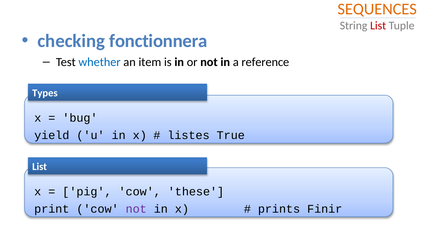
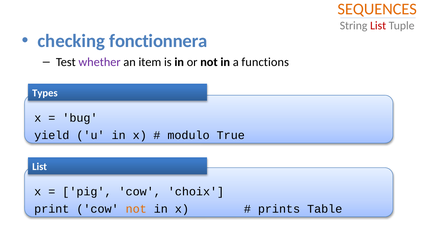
whether colour: blue -> purple (100, 62)
reference: reference -> functions (265, 62)
listes: listes -> modulo (189, 135)
these: these -> choix (196, 192)
not colour: purple -> orange (136, 209)
Finir: Finir -> Table (325, 209)
